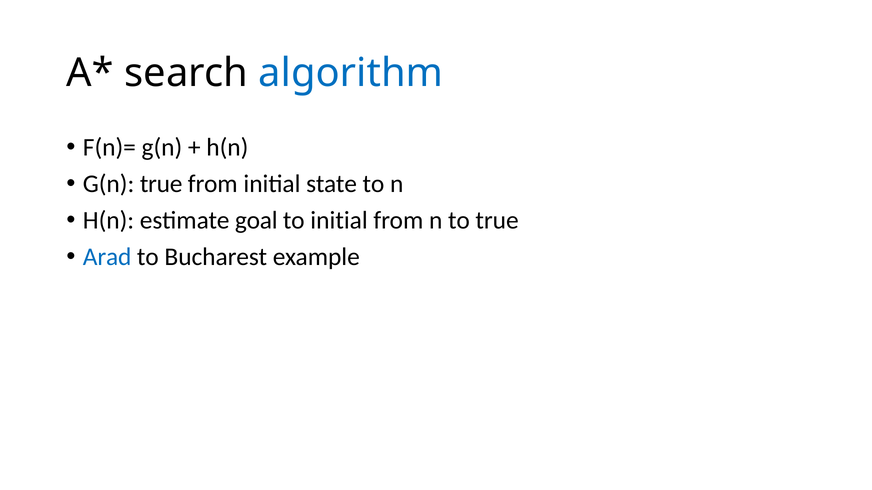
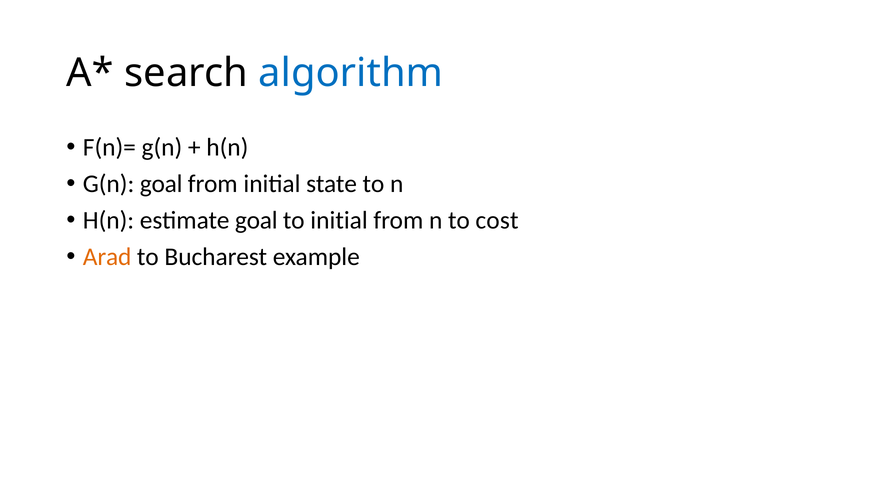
G(n true: true -> goal (161, 184)
to true: true -> cost (497, 221)
Arad colour: blue -> orange (107, 257)
